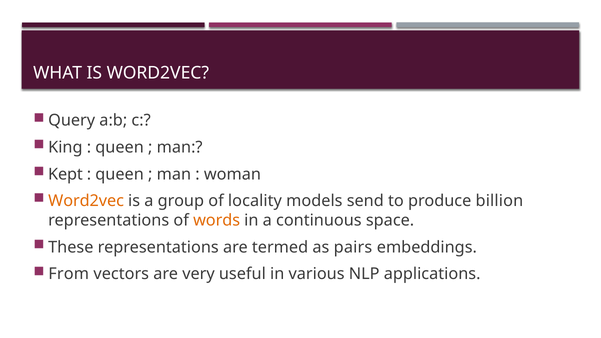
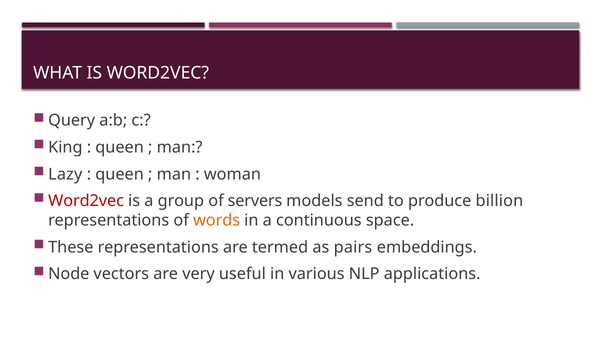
Kept: Kept -> Lazy (65, 174)
Word2vec colour: orange -> red (86, 201)
locality: locality -> servers (255, 201)
From: From -> Node (69, 274)
